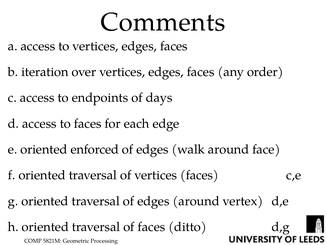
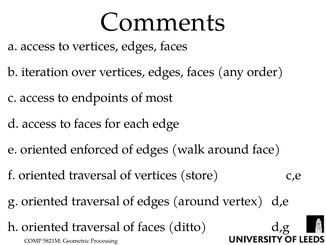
days: days -> most (159, 98)
vertices faces: faces -> store (199, 175)
